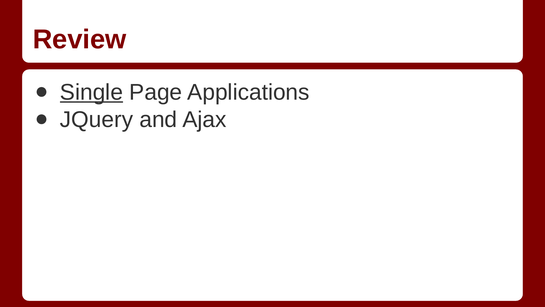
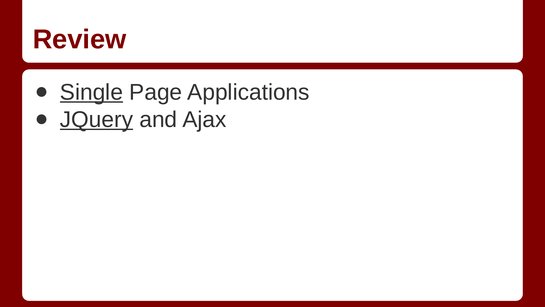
JQuery underline: none -> present (97, 119)
